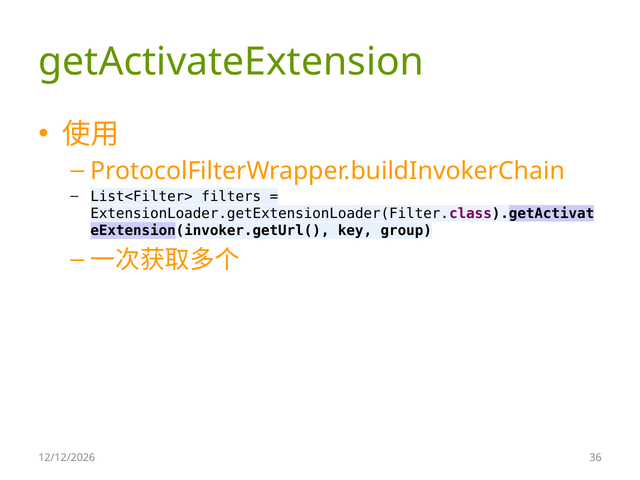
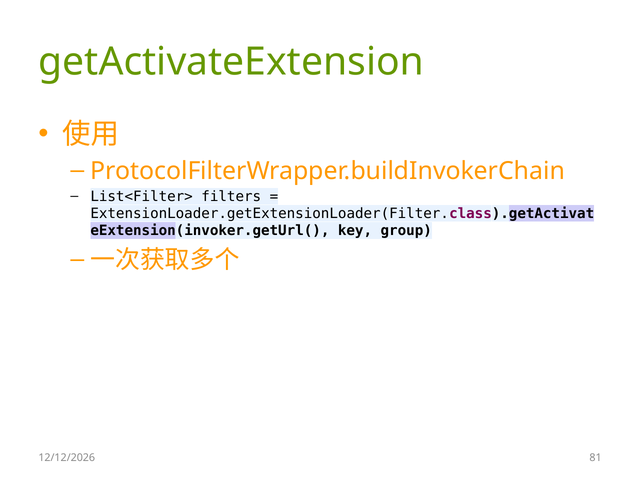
36: 36 -> 81 (596, 458)
